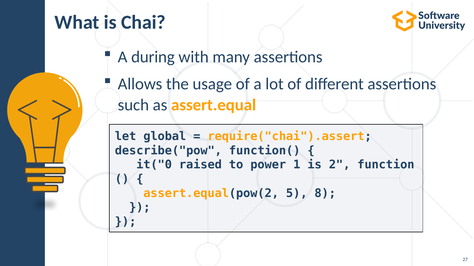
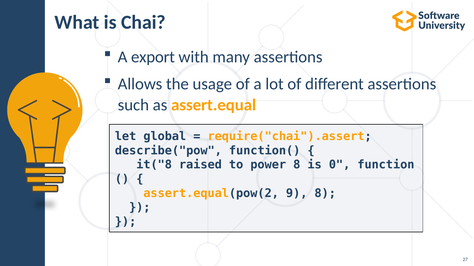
during: during -> export (153, 57)
it("0: it("0 -> it("8 (154, 165)
power 1: 1 -> 8 (297, 165)
2: 2 -> 0 (340, 165)
5: 5 -> 9 (297, 194)
